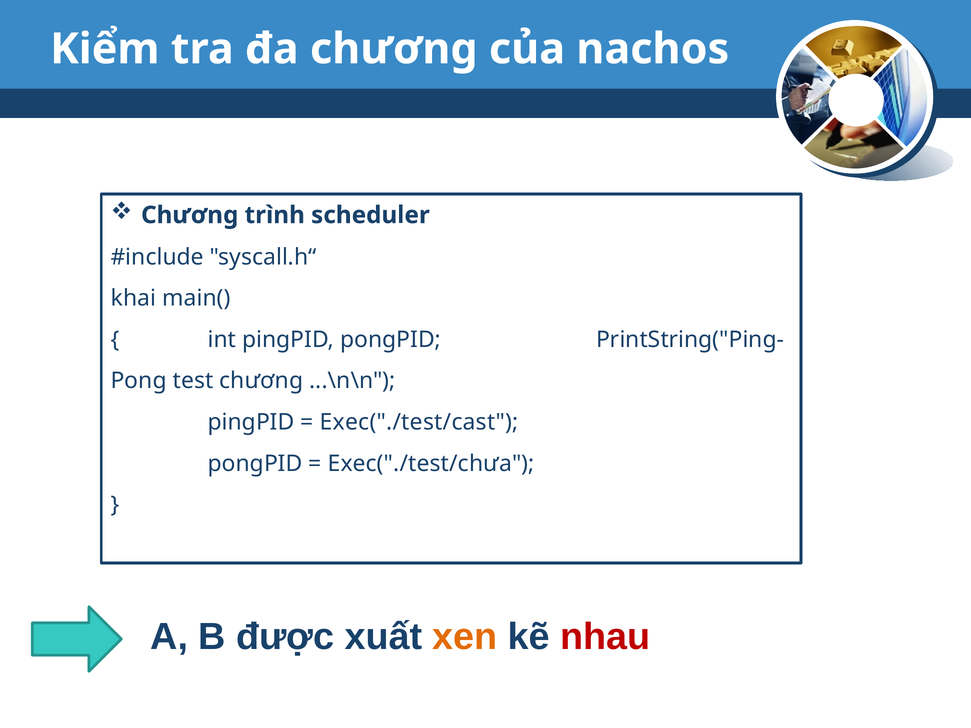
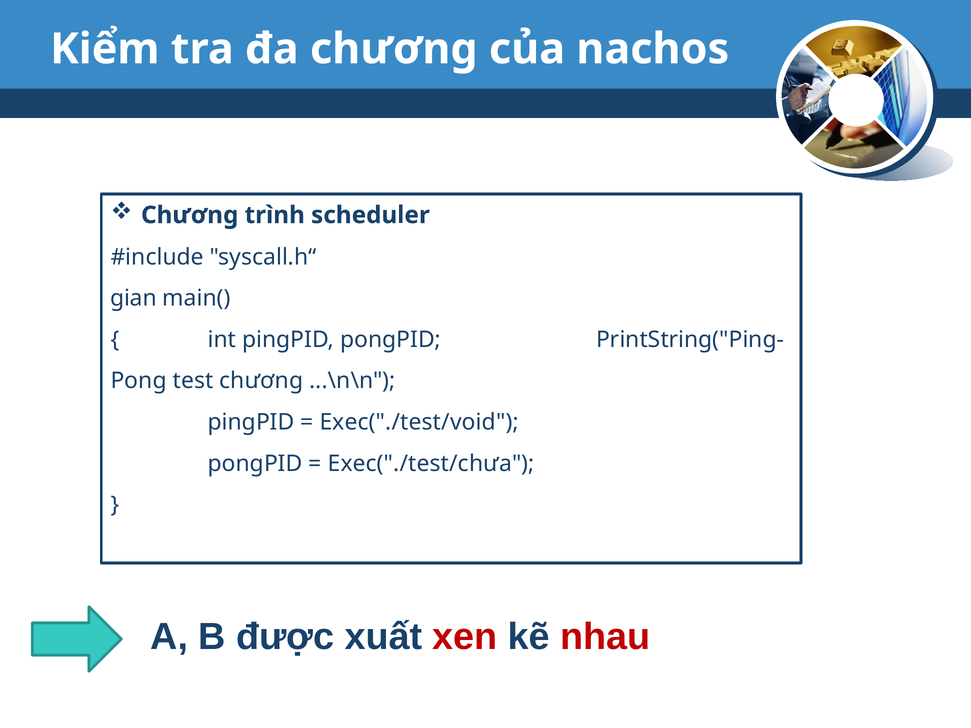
khai: khai -> gian (134, 298)
Exec("./test/cast: Exec("./test/cast -> Exec("./test/void (419, 422)
xen colour: orange -> red (465, 637)
